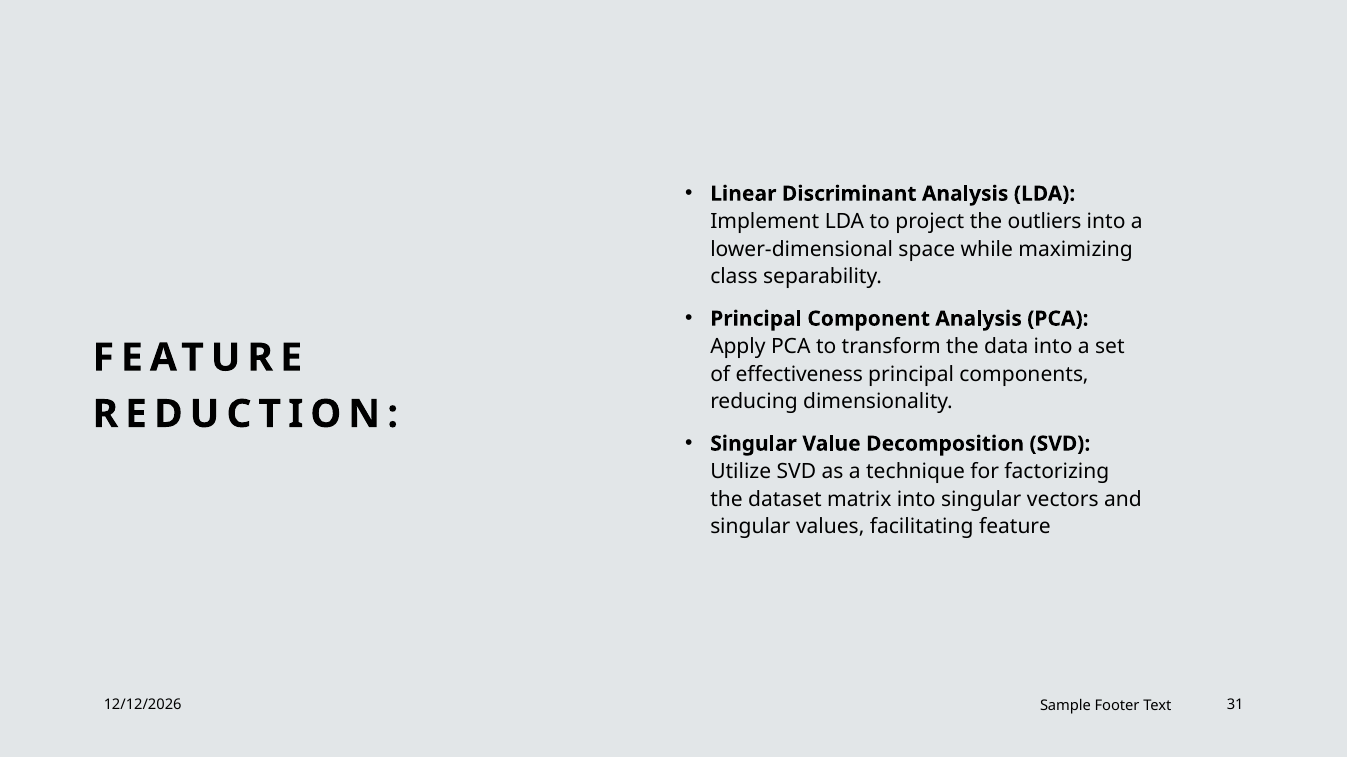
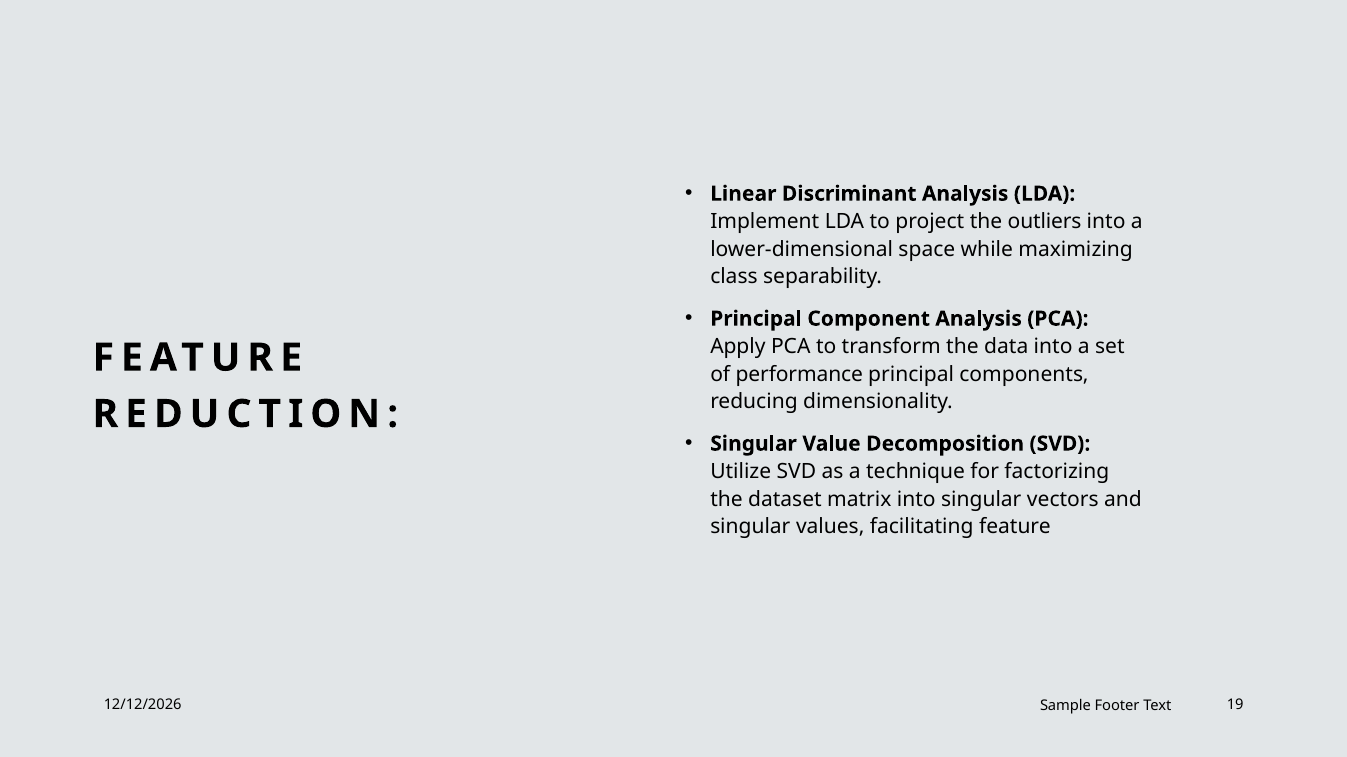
effectiveness: effectiveness -> performance (799, 375)
31: 31 -> 19 (1235, 705)
